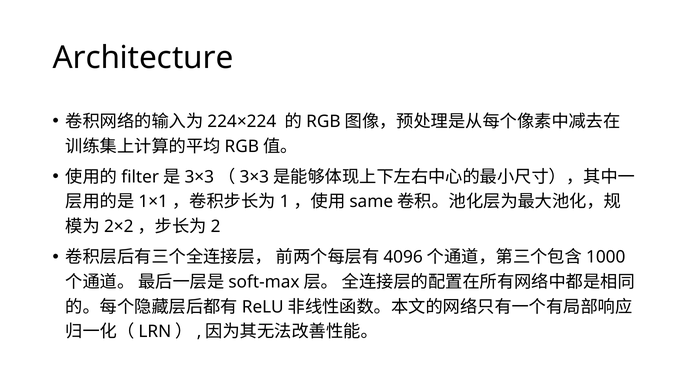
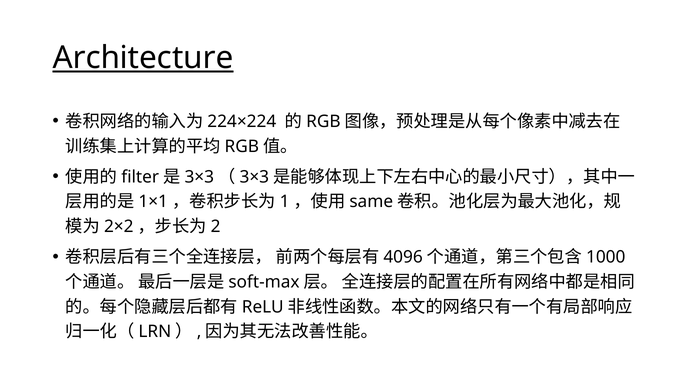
Architecture underline: none -> present (143, 58)
